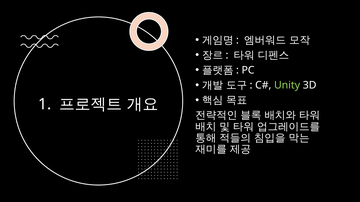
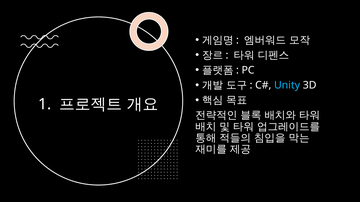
Unity colour: light green -> light blue (287, 85)
